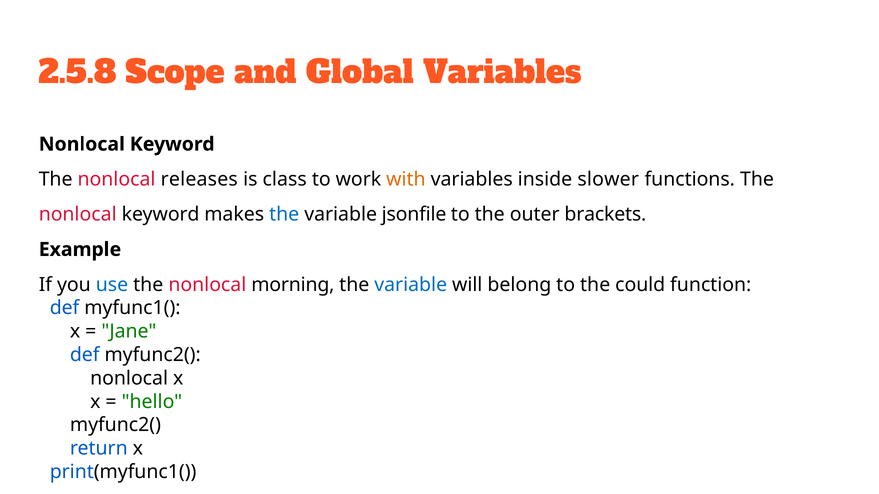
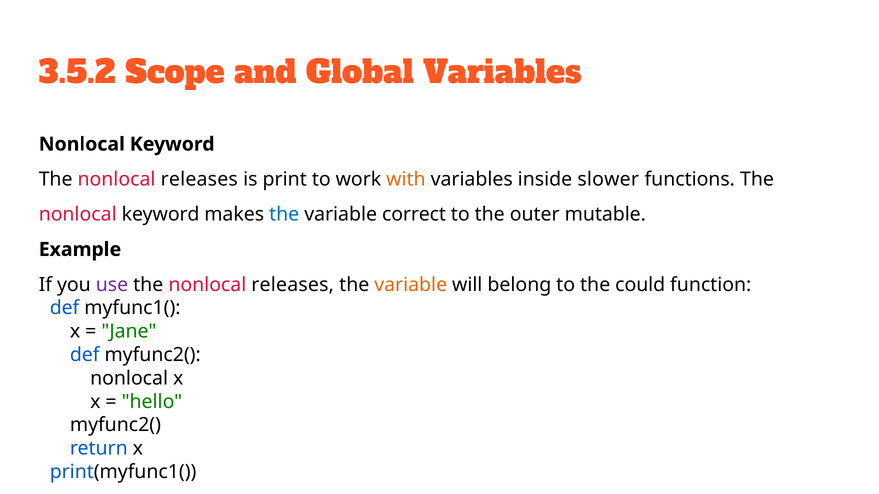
2.5.8: 2.5.8 -> 3.5.2 (77, 73)
class: class -> print (285, 179)
jsonfile: jsonfile -> correct (414, 215)
brackets: brackets -> mutable (605, 215)
use colour: blue -> purple (112, 285)
morning: morning -> releases (293, 285)
variable colour: blue -> orange (411, 285)
